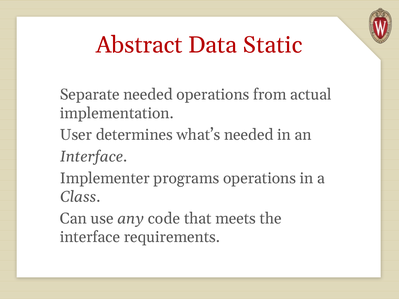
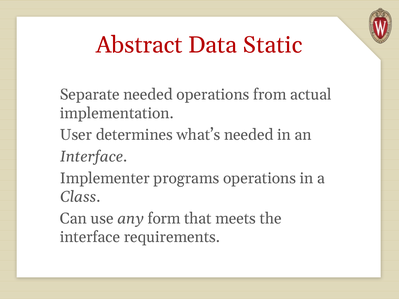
code: code -> form (164, 219)
